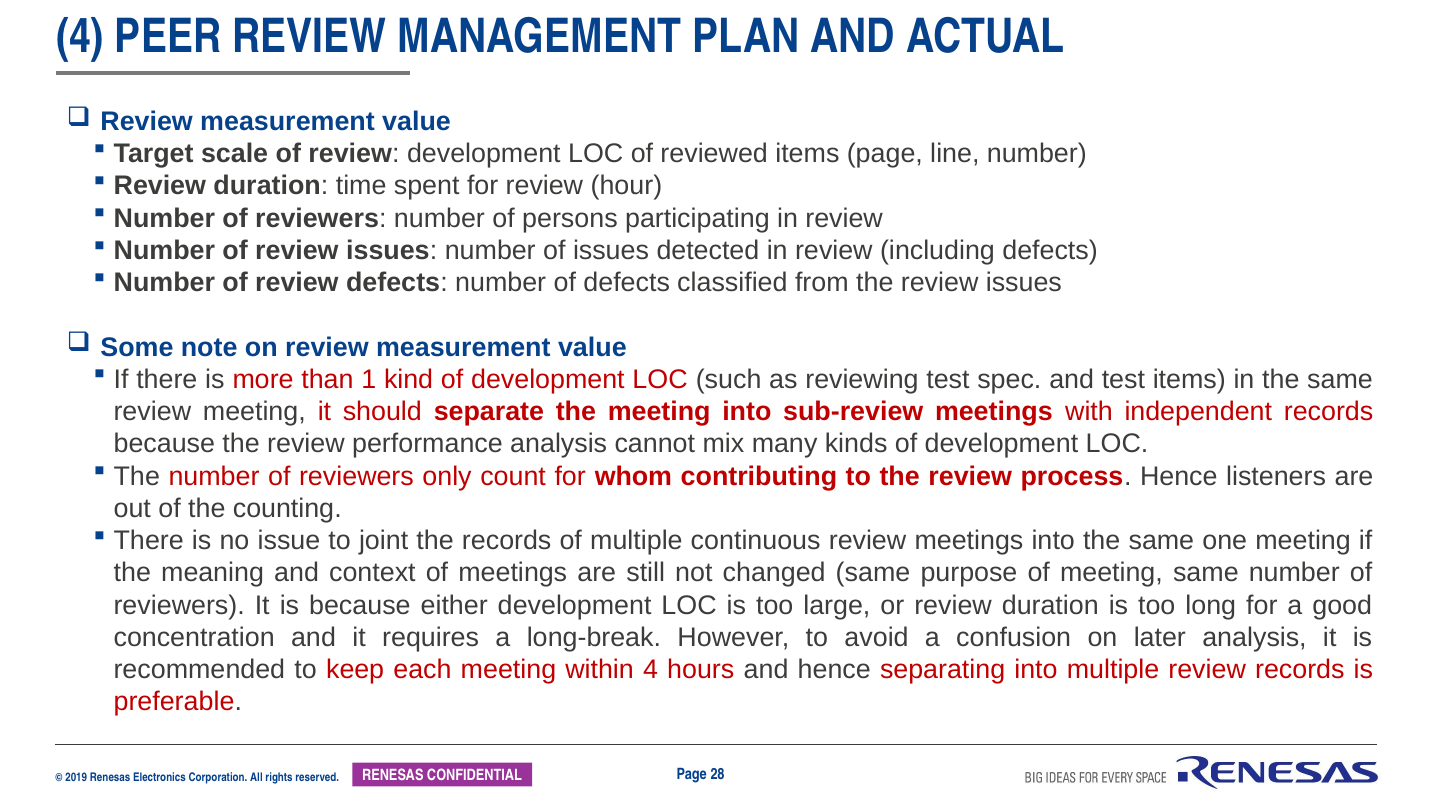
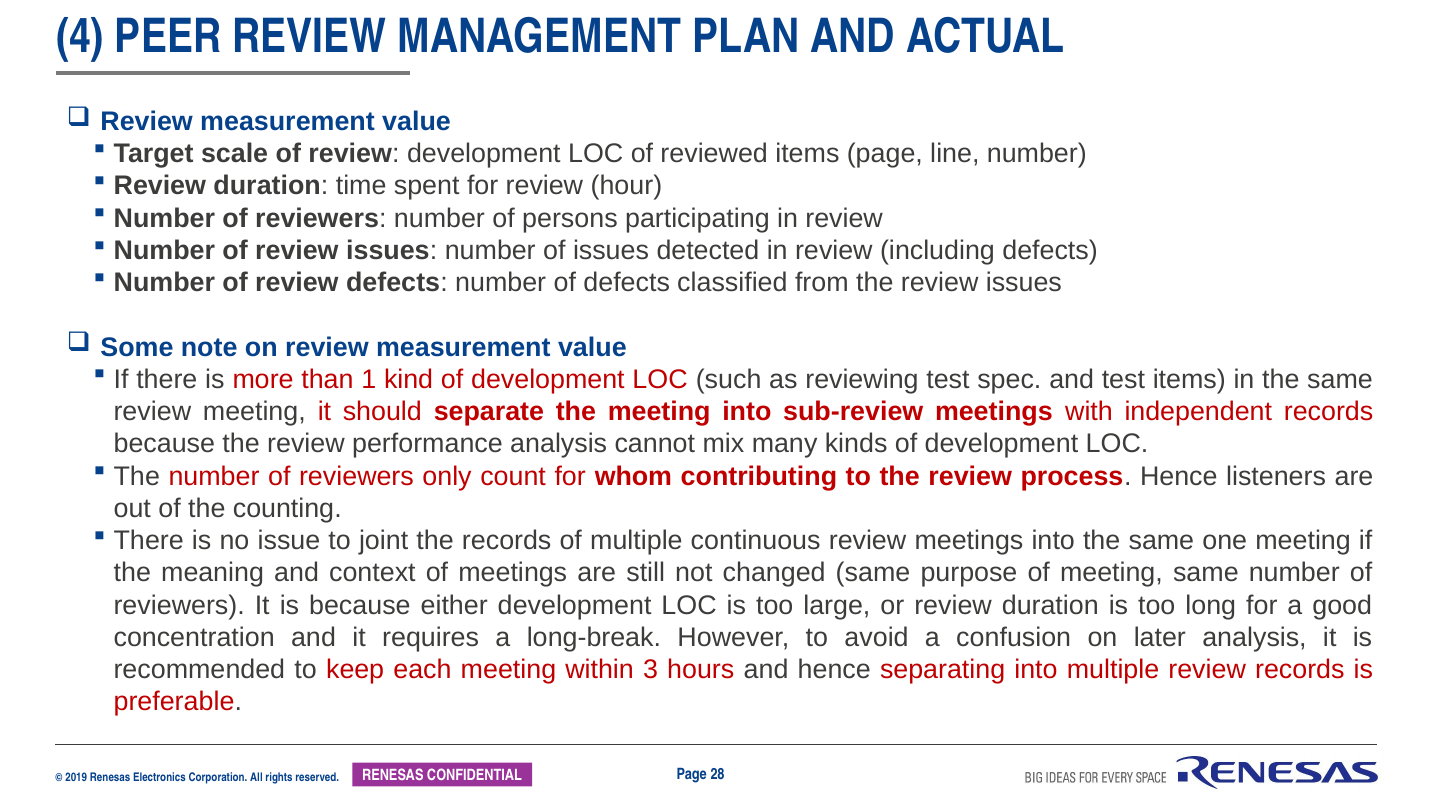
within 4: 4 -> 3 (651, 669)
